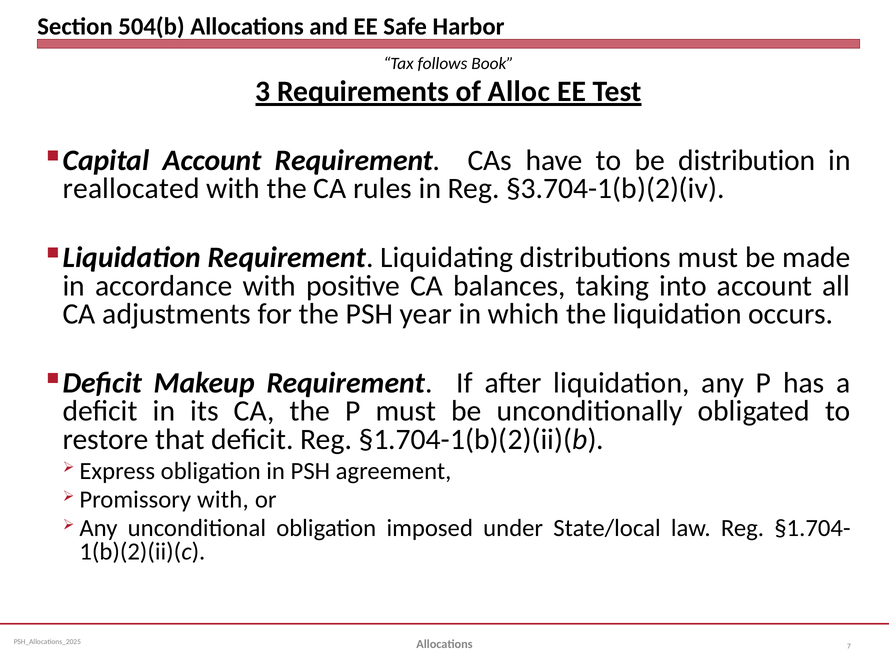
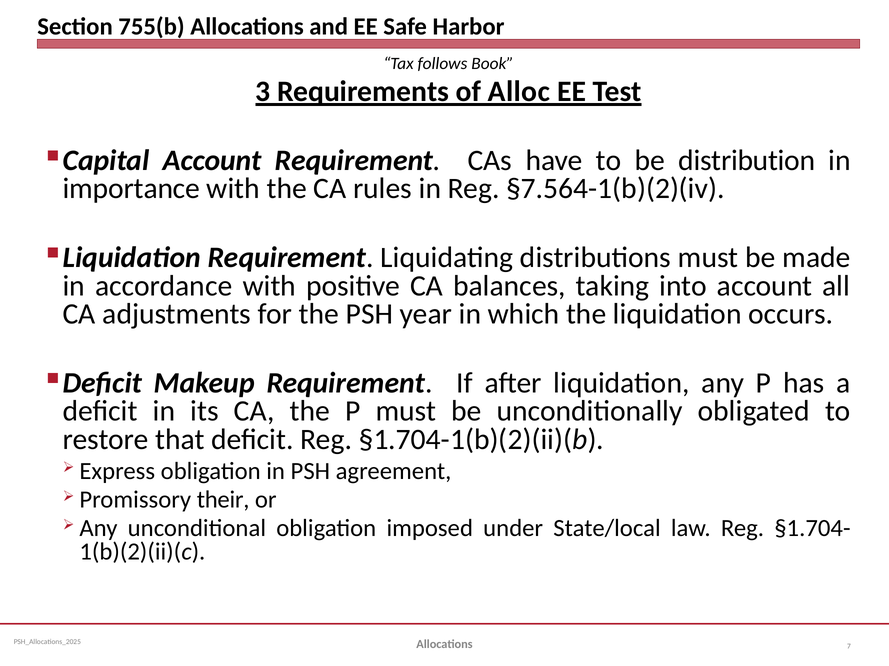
504(b: 504(b -> 755(b (152, 26)
reallocated: reallocated -> importance (131, 189)
§3.704-1(b)(2)(iv: §3.704-1(b)(2)(iv -> §7.564-1(b)(2)(iv (615, 189)
Promissory with: with -> their (223, 500)
